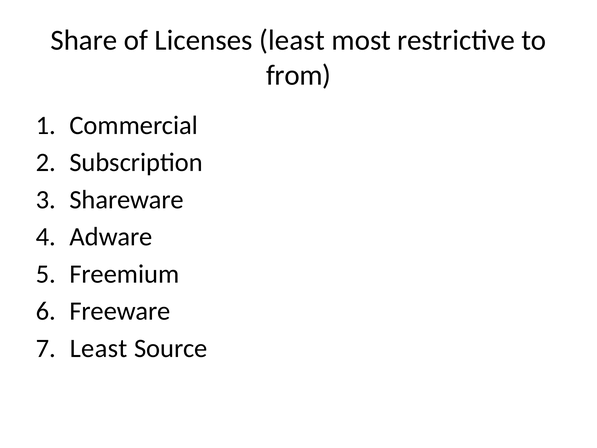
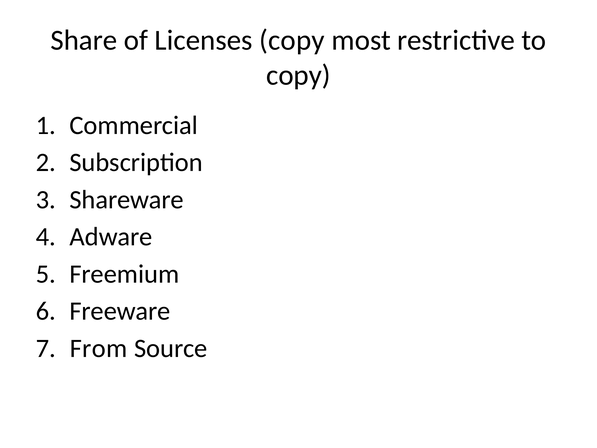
Licenses least: least -> copy (292, 40)
from: from -> copy (298, 75)
Least: Least -> From (99, 348)
